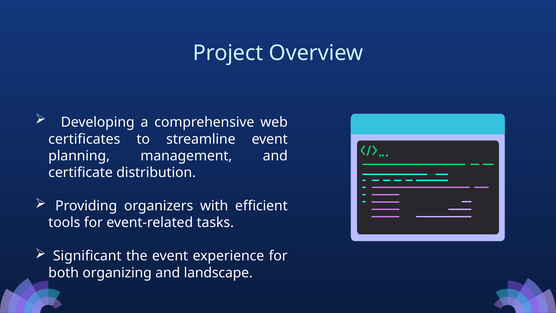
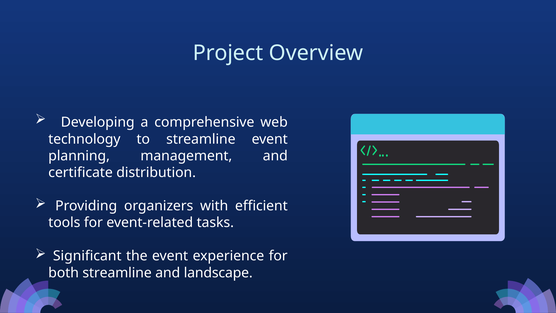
certificates: certificates -> technology (84, 139)
both organizing: organizing -> streamline (117, 273)
